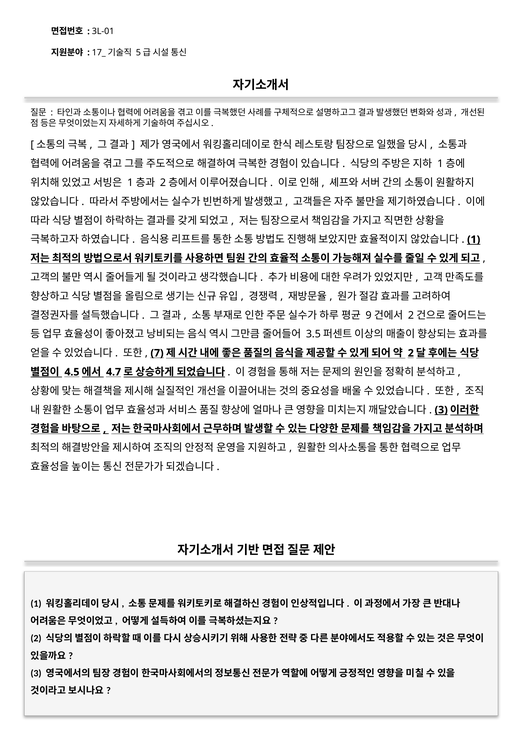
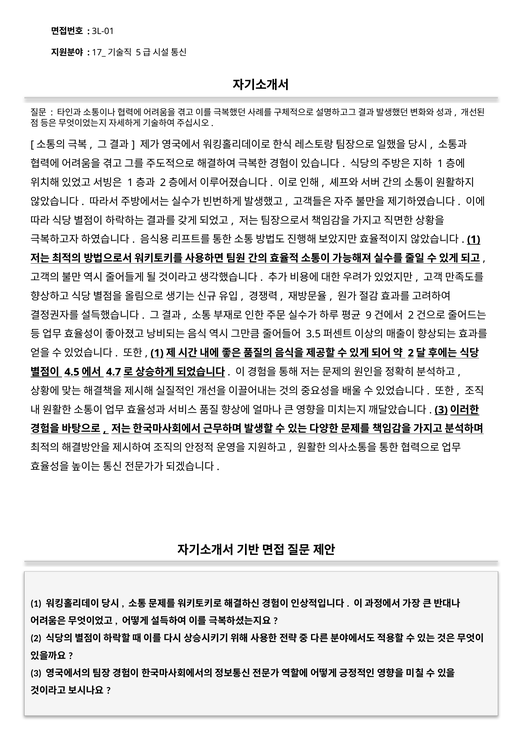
7: 7 -> 1 (157, 353)
